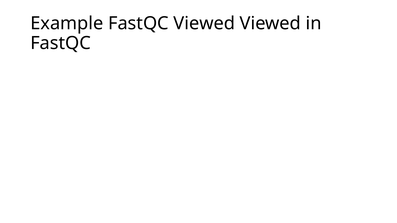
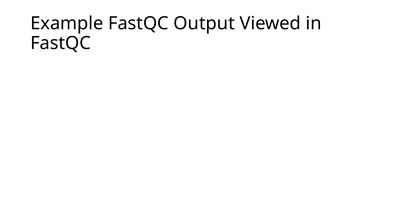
FastQC Viewed: Viewed -> Output (204, 24)
